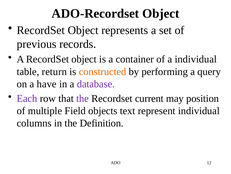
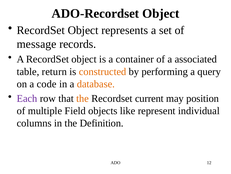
previous: previous -> message (37, 44)
a individual: individual -> associated (196, 59)
have: have -> code (47, 84)
database colour: purple -> orange (96, 84)
the colour: purple -> orange (83, 98)
text: text -> like (128, 110)
